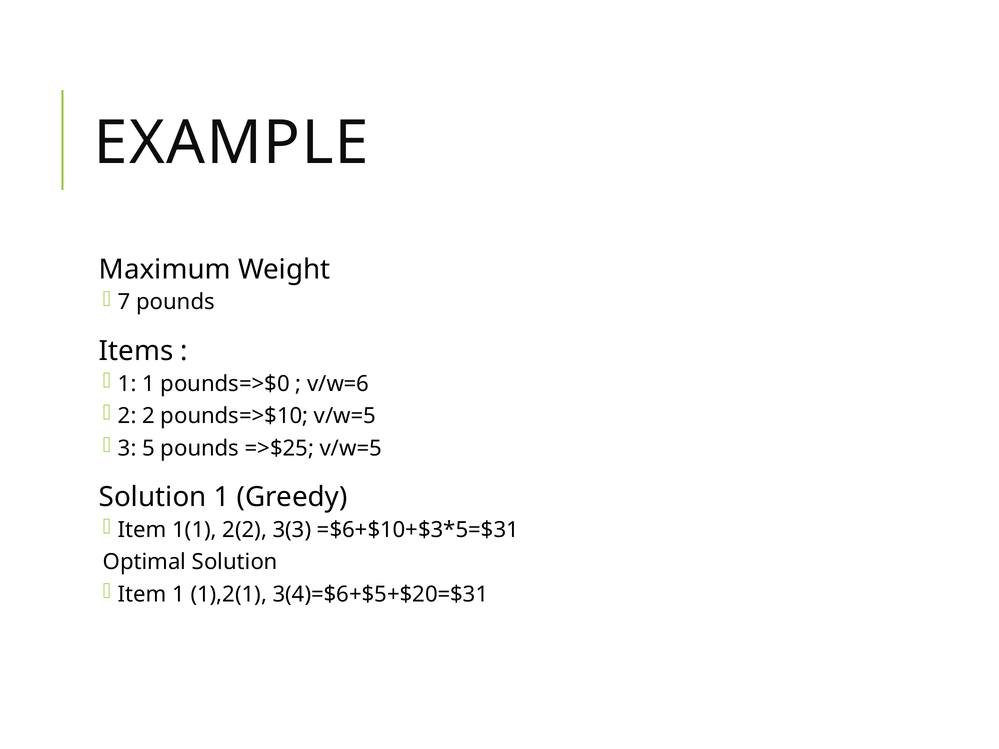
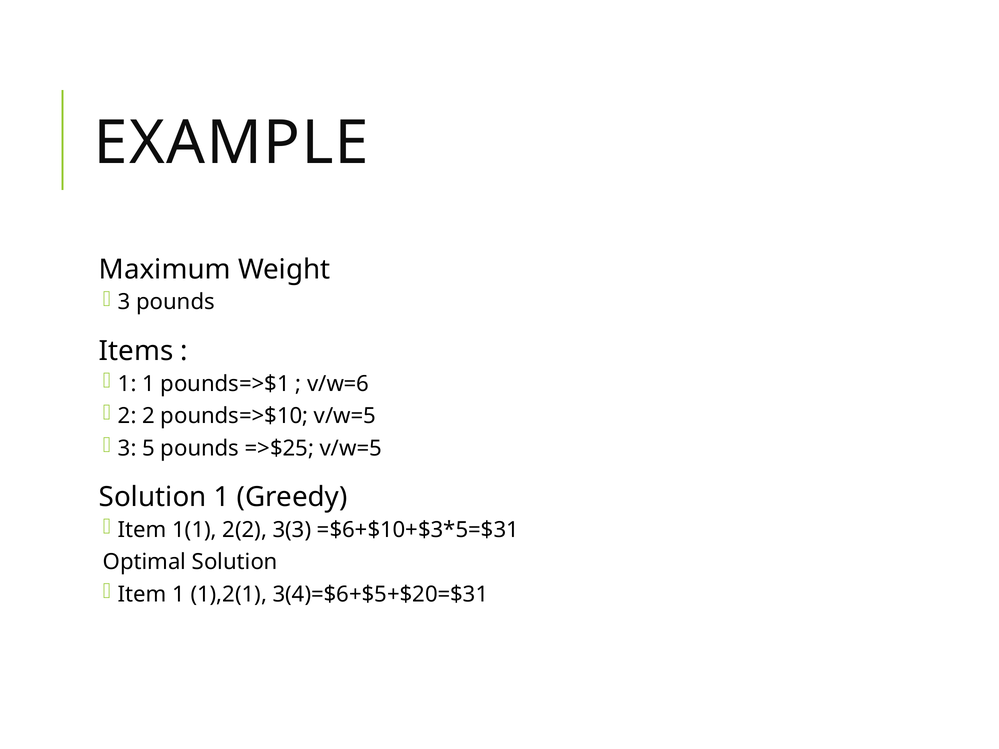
7: 7 -> 3 (124, 302)
pounds=>$0: pounds=>$0 -> pounds=>$1 (225, 384)
